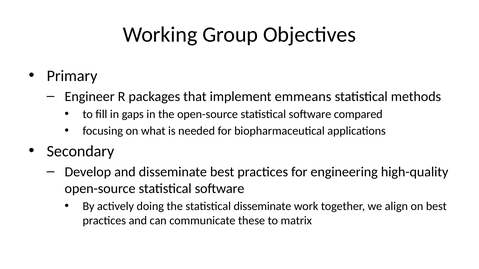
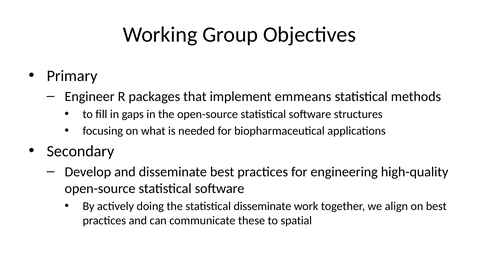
compared: compared -> structures (358, 114)
matrix: matrix -> spatial (296, 221)
